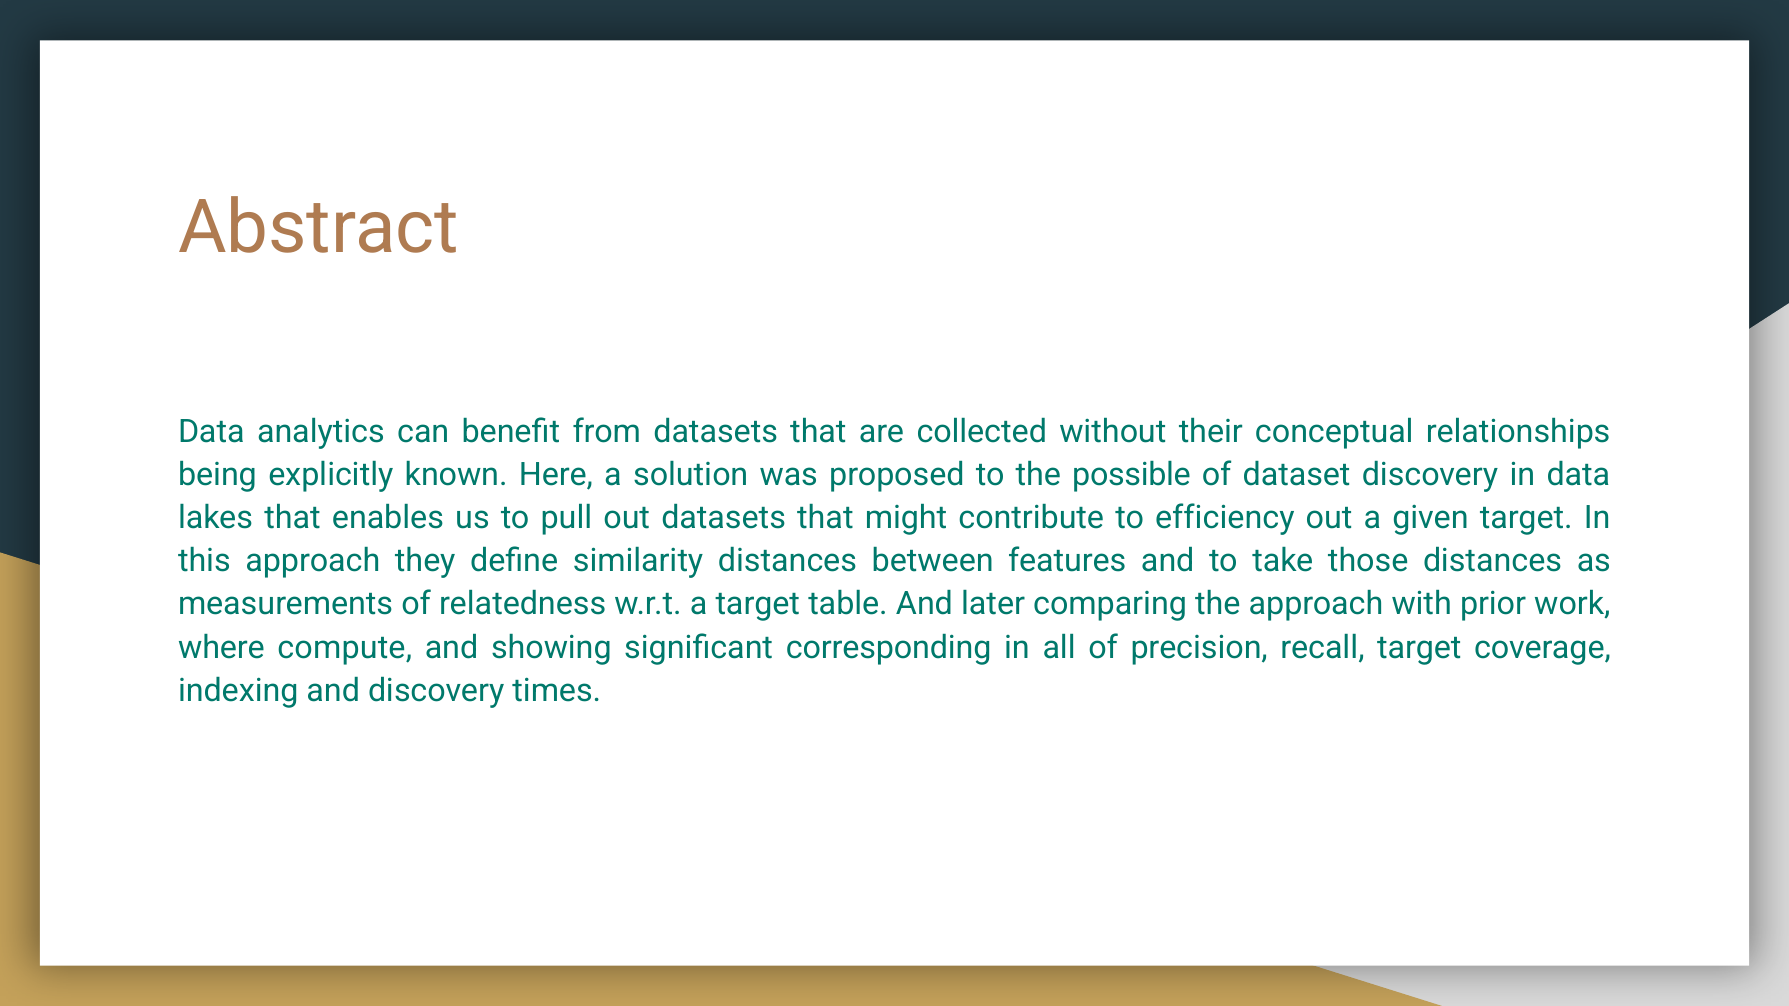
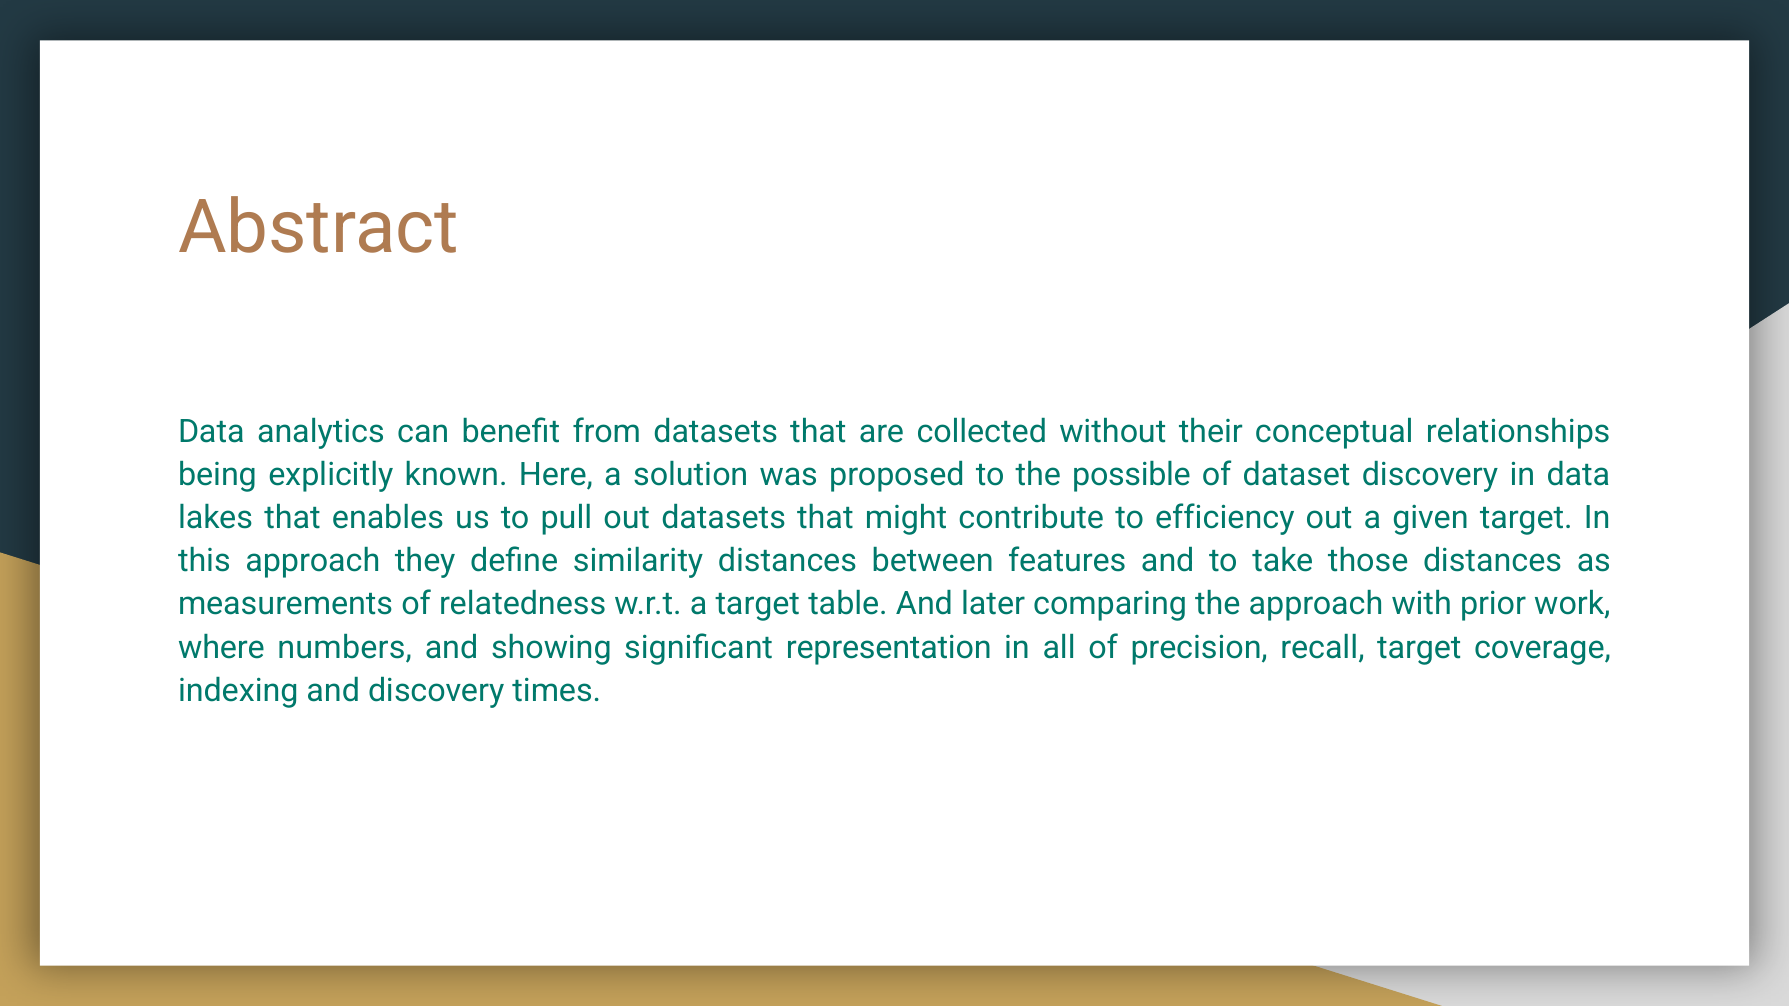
compute: compute -> numbers (345, 648)
corresponding: corresponding -> representation (889, 648)
